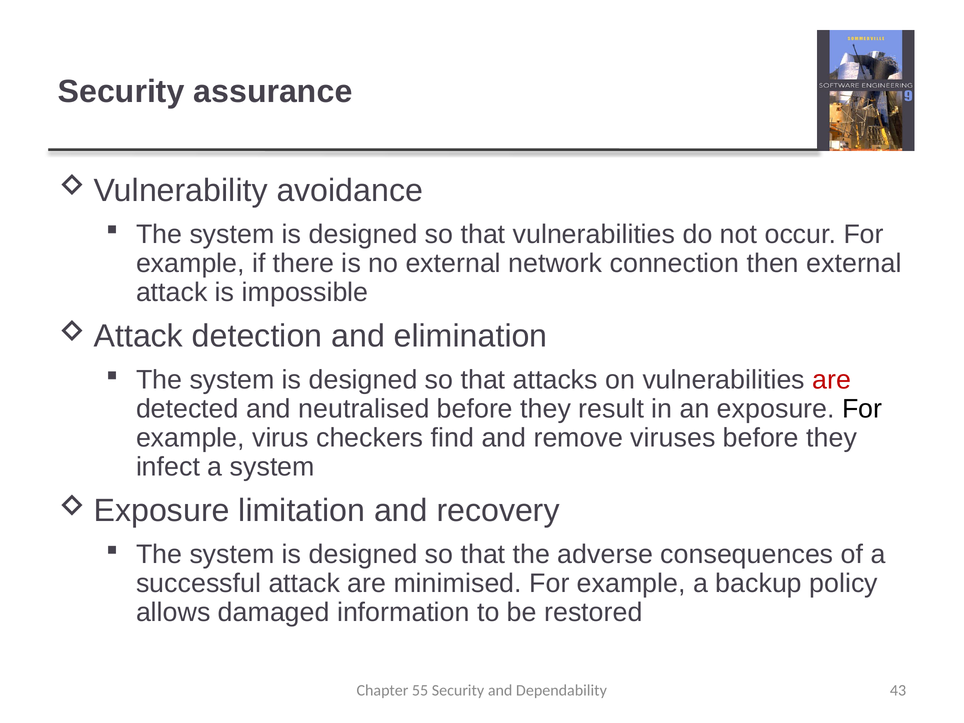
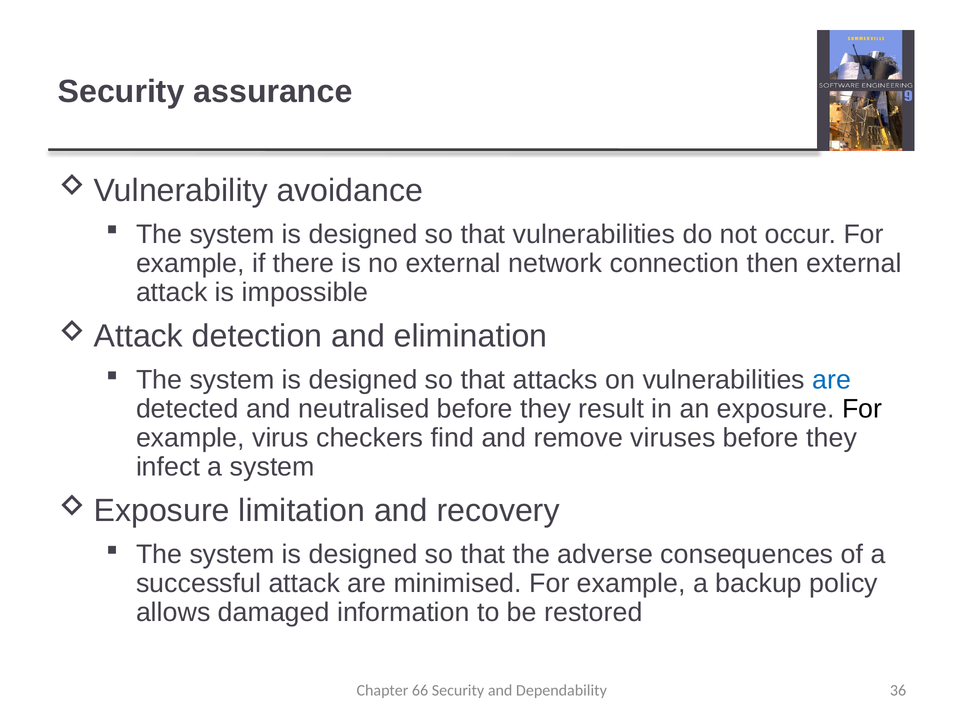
are colour: red -> blue (832, 380)
55: 55 -> 66 (420, 690)
43: 43 -> 36 (898, 690)
